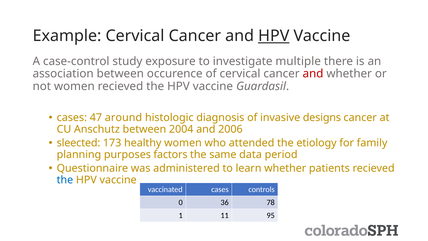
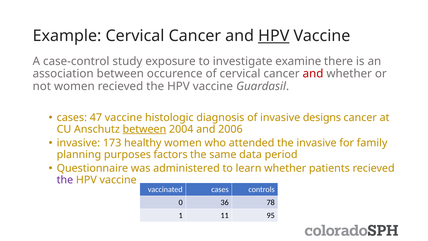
multiple: multiple -> examine (298, 61)
47 around: around -> vaccine (124, 117)
between underline: none -> present (144, 129)
sleected: sleected -> invasive (78, 143)
the etiology: etiology -> invasive (316, 143)
the colour: blue -> purple (65, 180)
